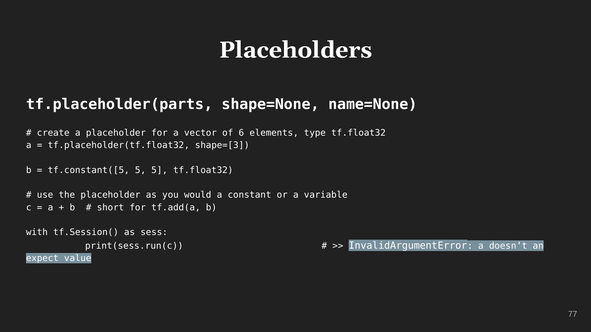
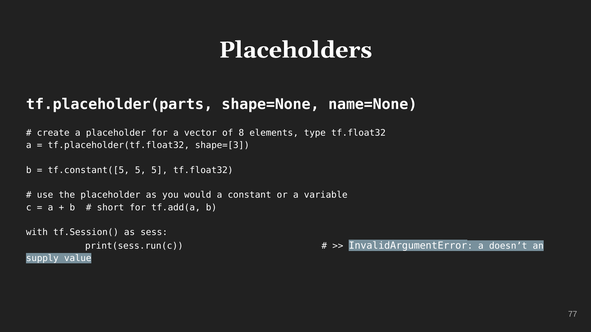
6: 6 -> 8 (241, 133)
expect: expect -> supply (42, 259)
